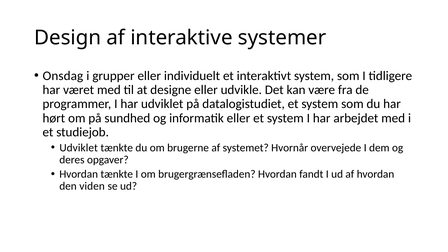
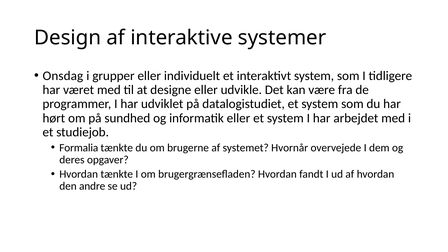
Udviklet: Udviklet -> Formalia (79, 148)
viden: viden -> andre (92, 186)
